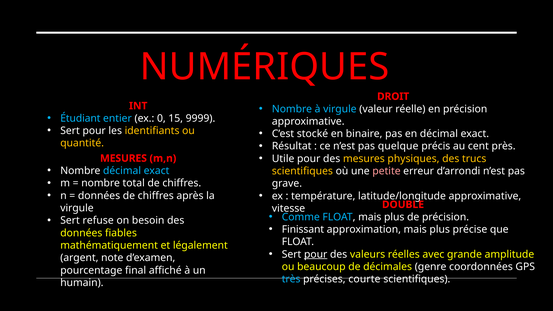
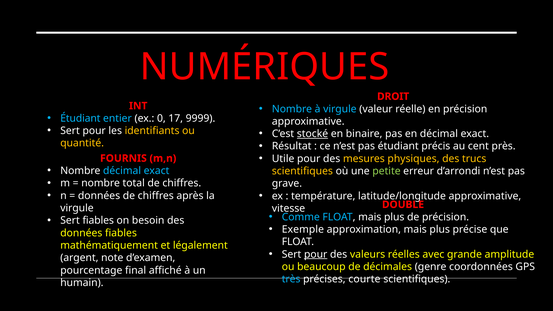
15: 15 -> 17 (176, 118)
stocké underline: none -> present (312, 134)
pas quelque: quelque -> étudiant (398, 146)
MESURES: MESURES -> FOURNIS (123, 158)
petite colour: pink -> light green (386, 171)
Sert refuse: refuse -> fiables (98, 221)
Finissant: Finissant -> Exemple (303, 229)
